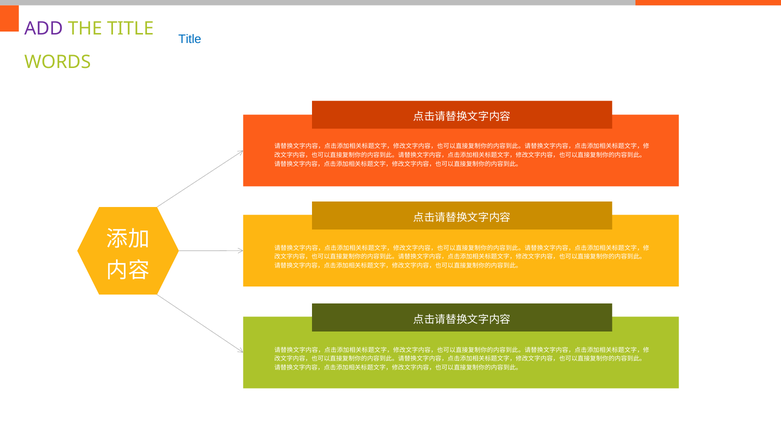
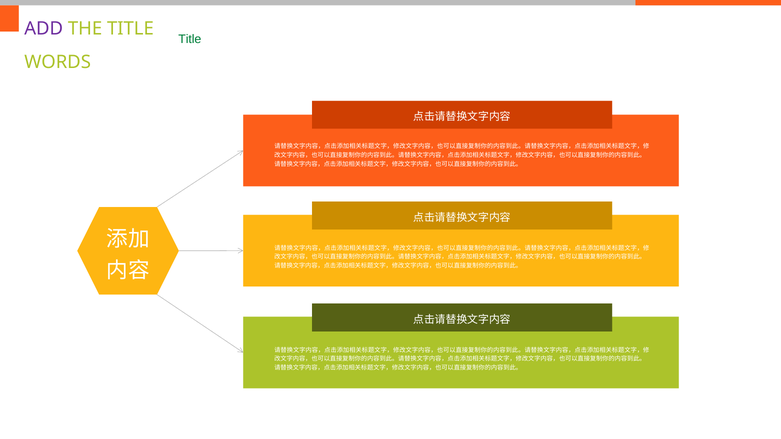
Title colour: blue -> green (190, 39)
